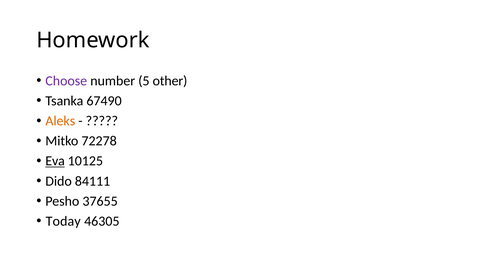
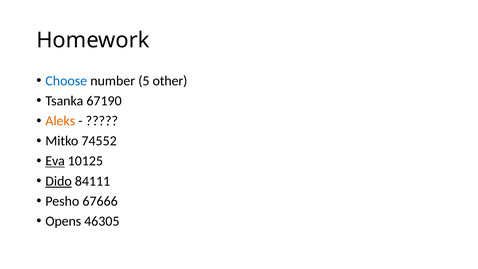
Choose colour: purple -> blue (66, 81)
67490: 67490 -> 67190 (104, 101)
72278: 72278 -> 74552 (99, 141)
Dido underline: none -> present (59, 181)
37655: 37655 -> 67666 (100, 201)
Today: Today -> Opens (63, 221)
